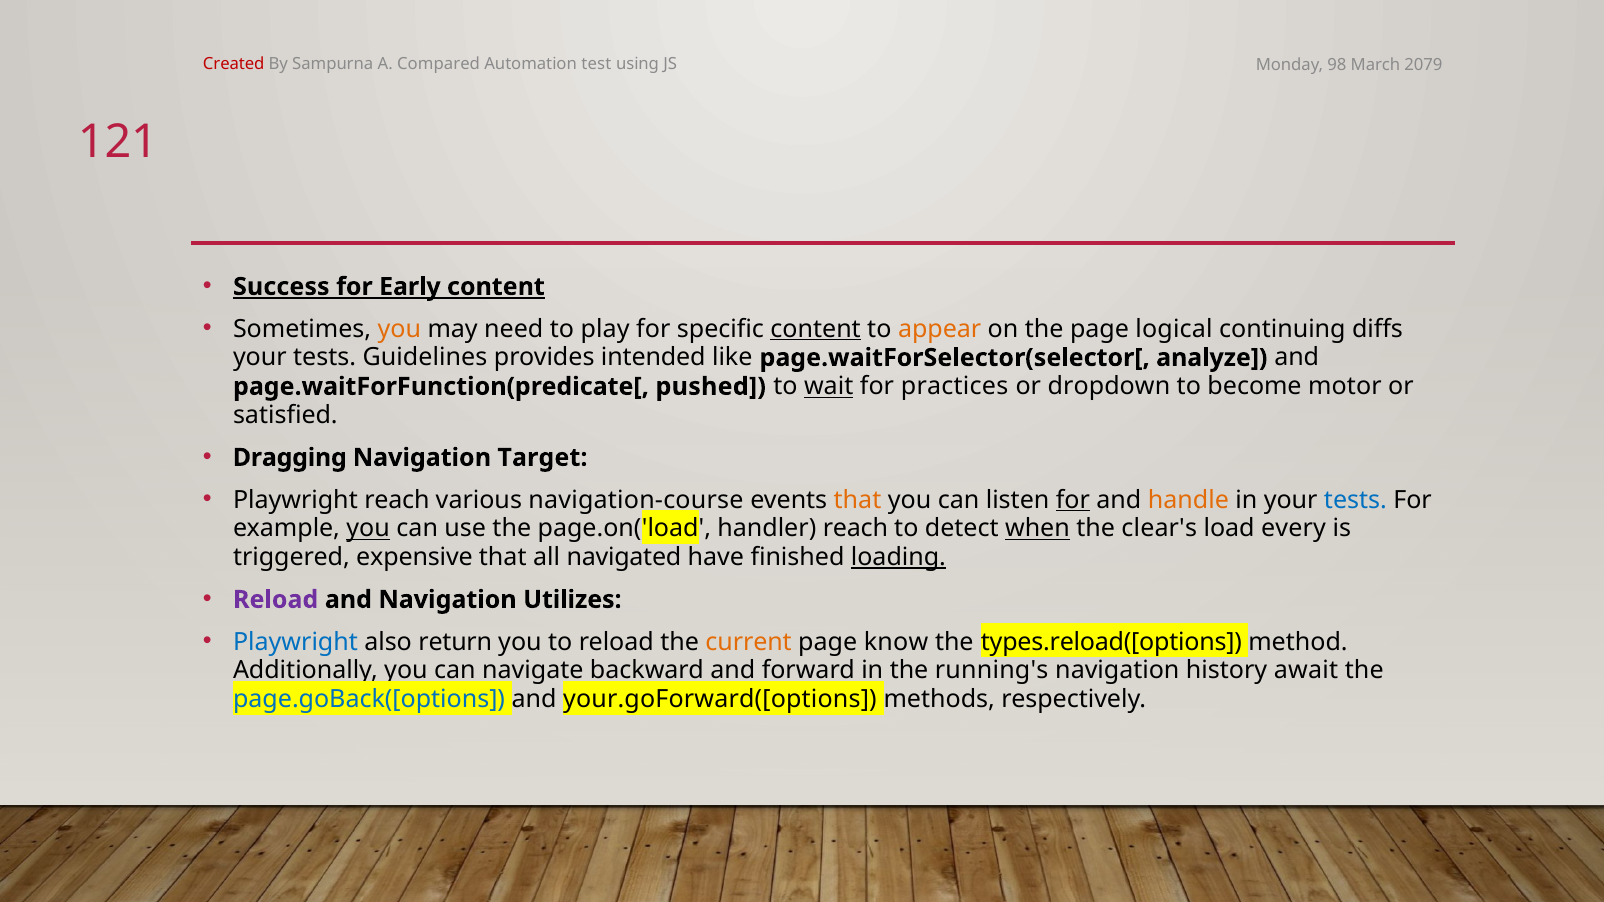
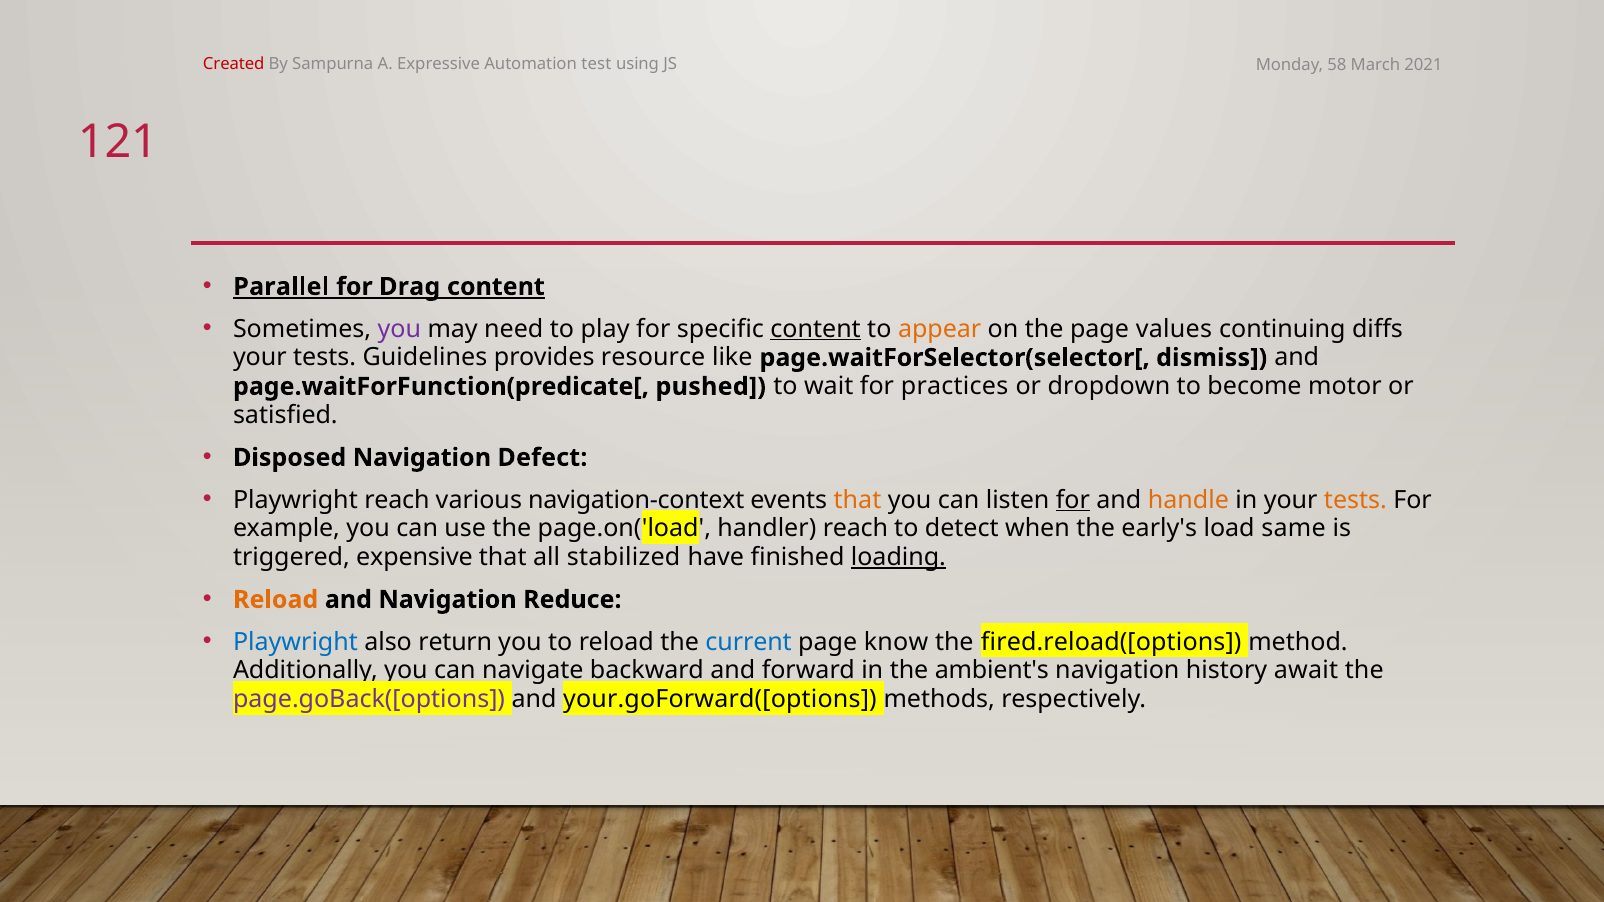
Compared: Compared -> Expressive (439, 64)
98: 98 -> 58 (1337, 65)
2079: 2079 -> 2021 (1423, 65)
Success: Success -> Parallel (281, 287)
Early: Early -> Drag (410, 287)
you colour: orange -> purple (399, 329)
logical: logical -> values (1174, 329)
intended: intended -> resource (653, 358)
analyze: analyze -> dismiss (1212, 358)
wait underline: present -> none (829, 387)
Dragging: Dragging -> Disposed (290, 458)
Target: Target -> Defect (542, 458)
navigation-course: navigation-course -> navigation-context (636, 500)
tests colour: blue -> orange (1355, 500)
you underline: present -> none (368, 529)
when underline: present -> none (1037, 529)
clear's: clear's -> early's (1159, 529)
every: every -> same (1294, 529)
navigated: navigated -> stabilized (624, 558)
Reload colour: purple -> orange (276, 600)
Utilizes: Utilizes -> Reduce (572, 600)
current colour: orange -> blue (749, 642)
types.reload([options: types.reload([options -> fired.reload([options (1111, 642)
running's: running's -> ambient's (992, 671)
page.goBack([options colour: blue -> purple (369, 700)
